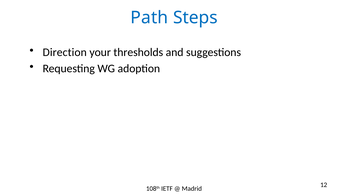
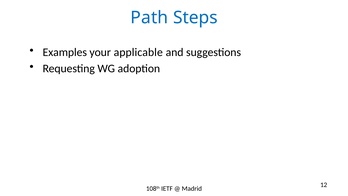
Direction: Direction -> Examples (65, 52)
thresholds: thresholds -> applicable (138, 52)
